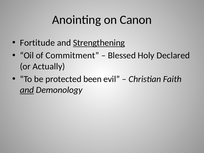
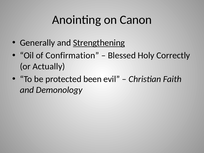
Fortitude: Fortitude -> Generally (37, 43)
Commitment: Commitment -> Confirmation (72, 55)
Declared: Declared -> Correctly (173, 55)
and underline: present -> none (27, 90)
